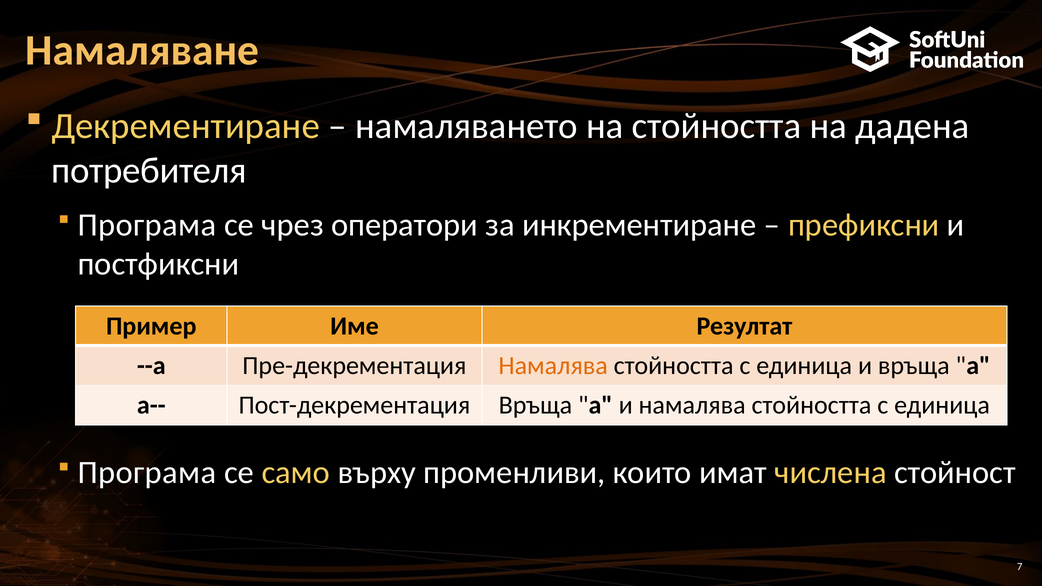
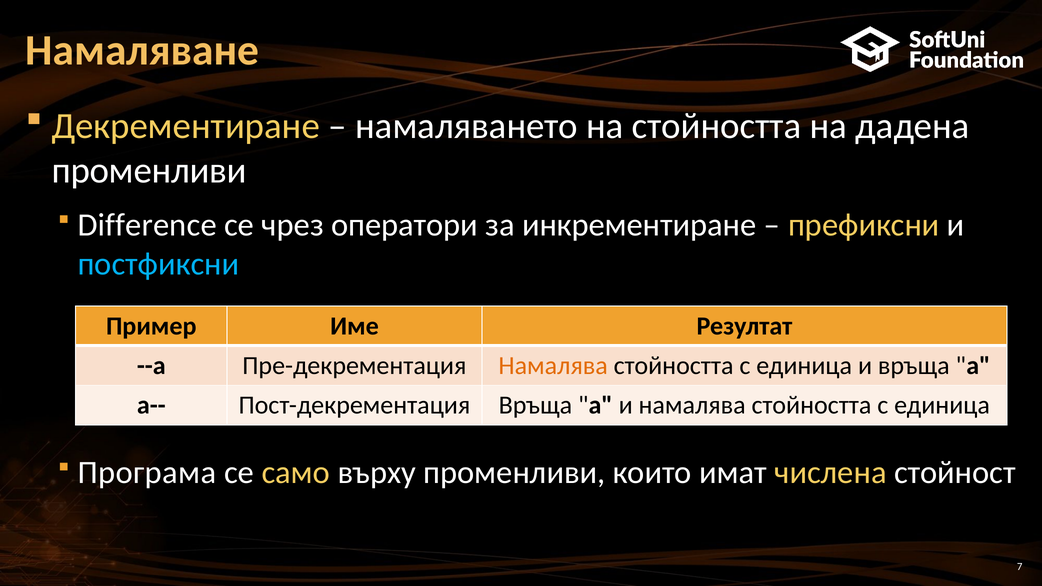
потребителя: потребителя -> променливи (149, 171)
Програма: Програма -> Difference (147, 225)
постфиксни colour: white -> light blue (158, 264)
